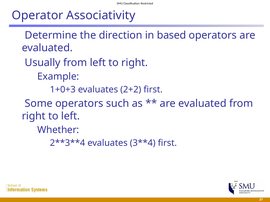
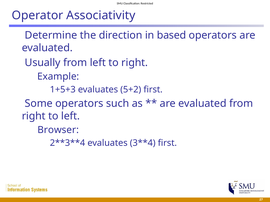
1+0+3: 1+0+3 -> 1+5+3 (63, 90)
2+2: 2+2 -> 5+2 (131, 90)
Whether: Whether -> Browser (58, 130)
